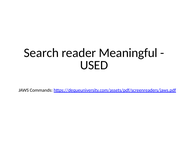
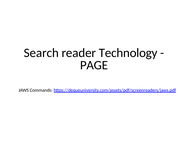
Meaningful: Meaningful -> Technology (128, 53)
USED: USED -> PAGE (94, 65)
